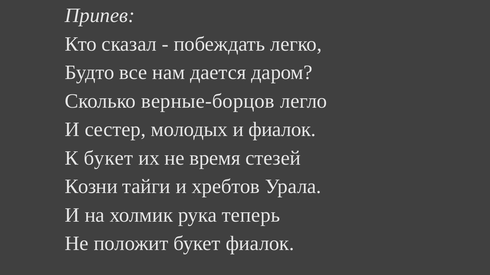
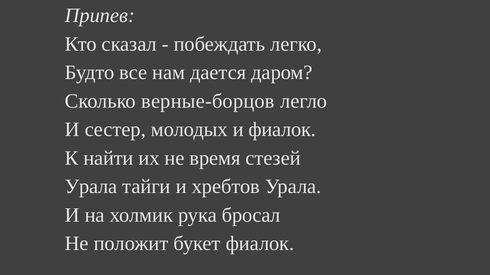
К букет: букет -> найти (109, 158)
Козни: Козни -> Урала (91, 187)
теперь: теперь -> бросал (251, 216)
